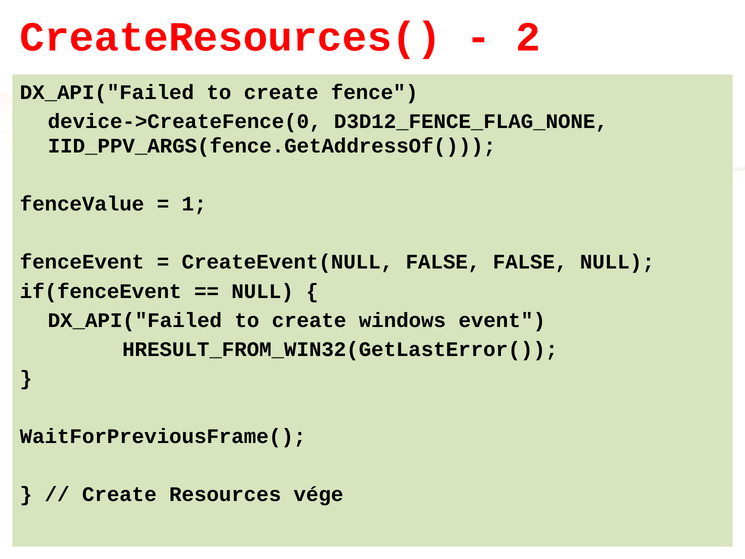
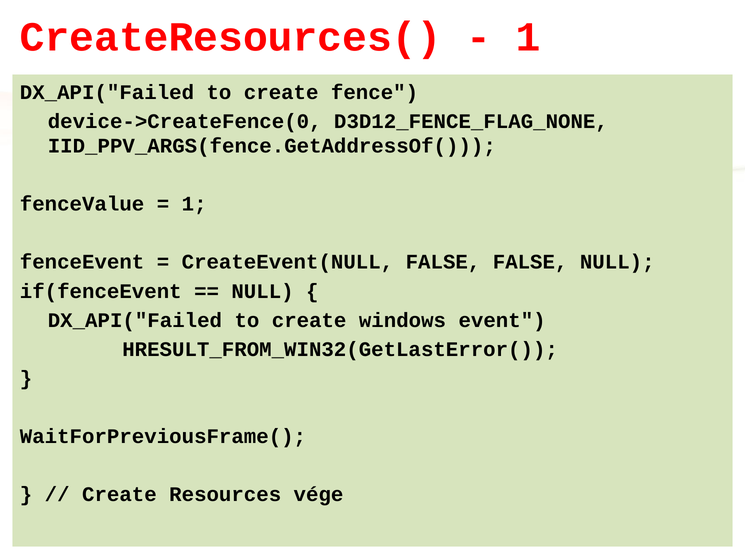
2: 2 -> 1 (528, 37)
